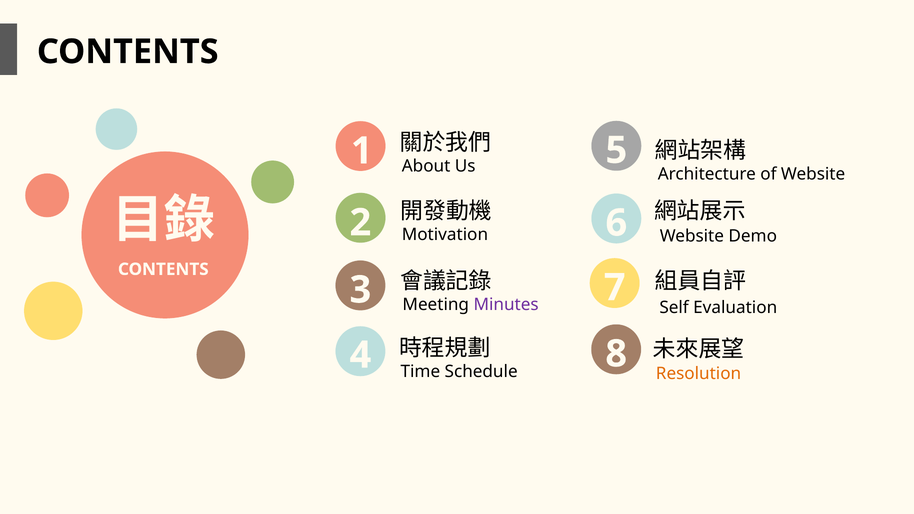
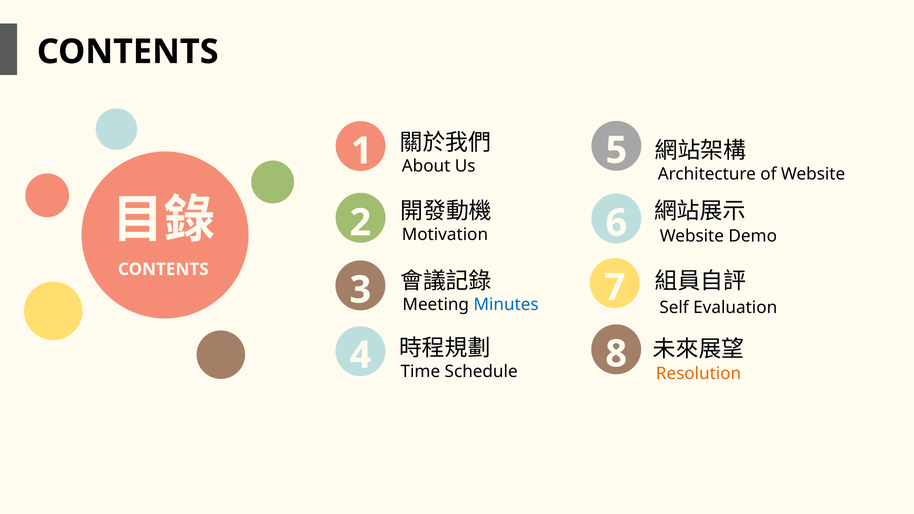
Minutes colour: purple -> blue (506, 305)
